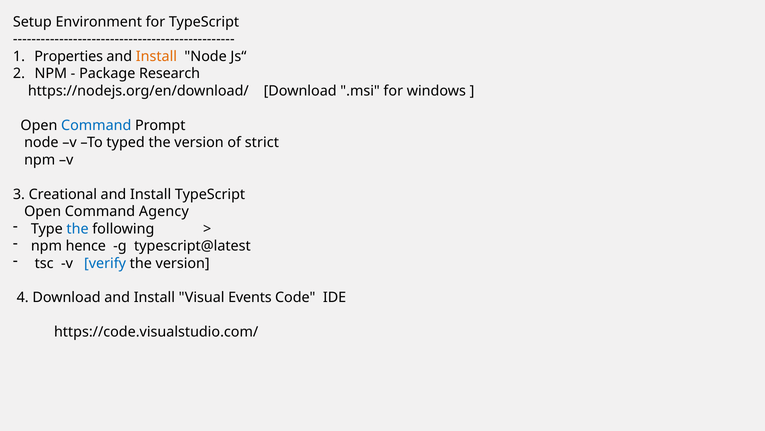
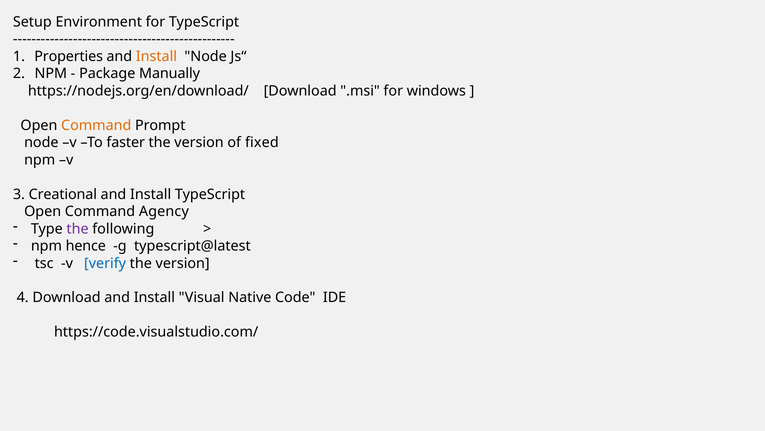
Research: Research -> Manually (170, 74)
Command colour: blue -> orange (96, 125)
typed: typed -> faster (126, 142)
strict: strict -> fixed (262, 142)
the colour: blue -> purple (78, 228)
Events: Events -> Native (250, 297)
